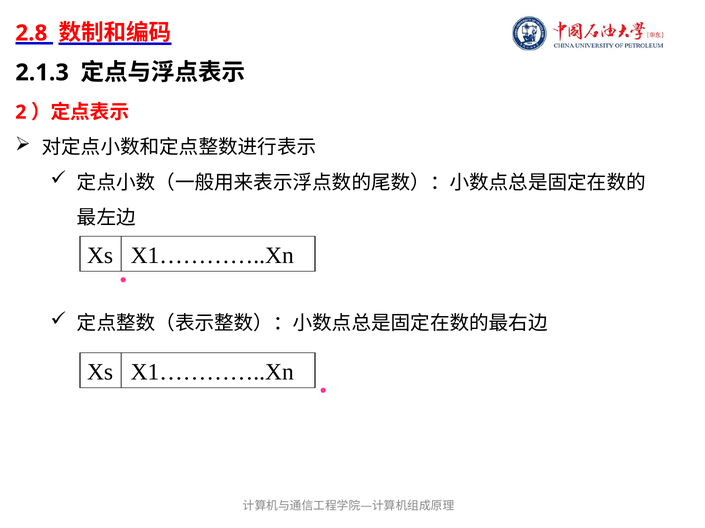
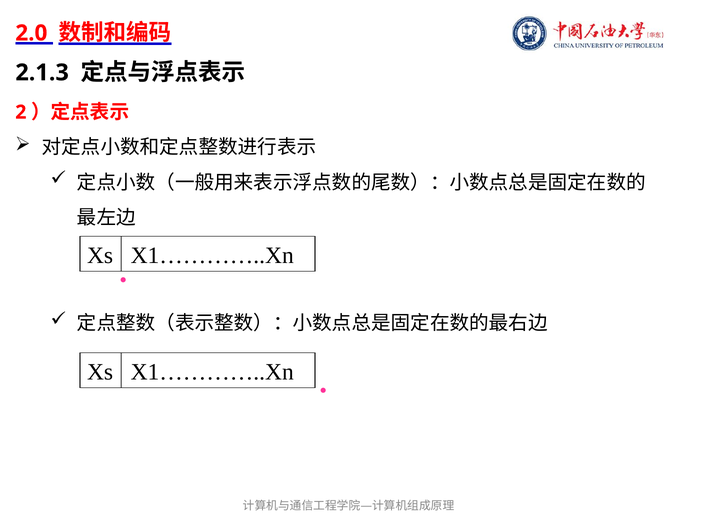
2.8: 2.8 -> 2.0 (31, 33)
